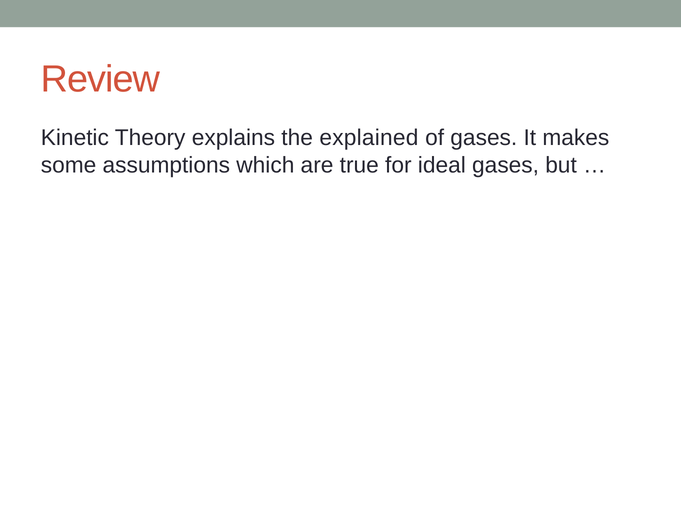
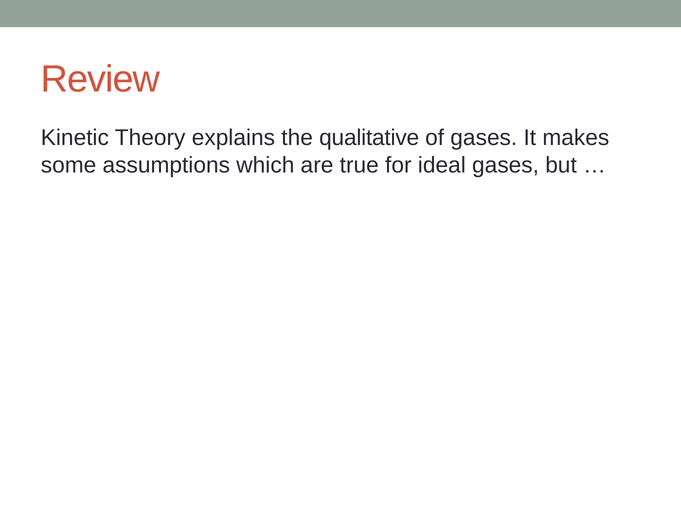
explained: explained -> qualitative (369, 138)
